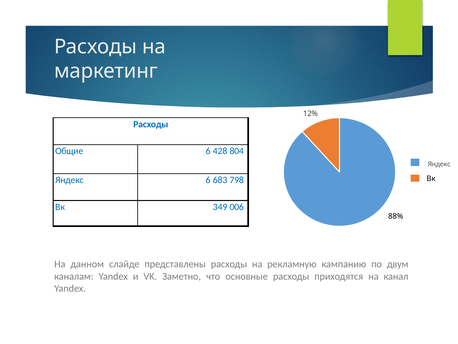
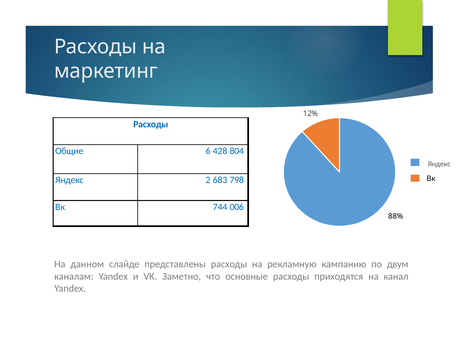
Яндекс 6: 6 -> 2 (208, 180)
349: 349 -> 744 (220, 207)
